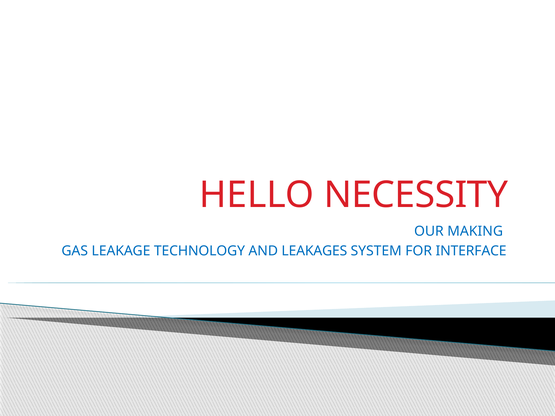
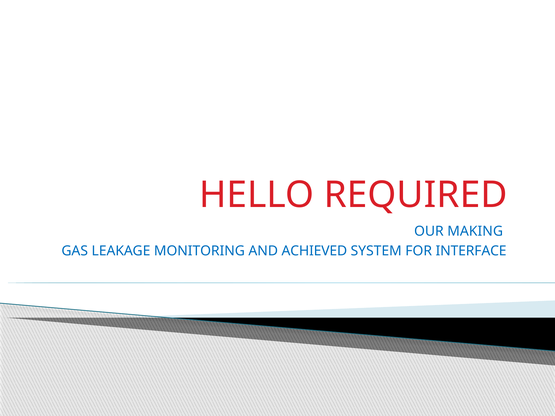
NECESSITY: NECESSITY -> REQUIRED (416, 195)
TECHNOLOGY: TECHNOLOGY -> MONITORING (199, 251)
LEAKAGES: LEAKAGES -> ACHIEVED (314, 251)
